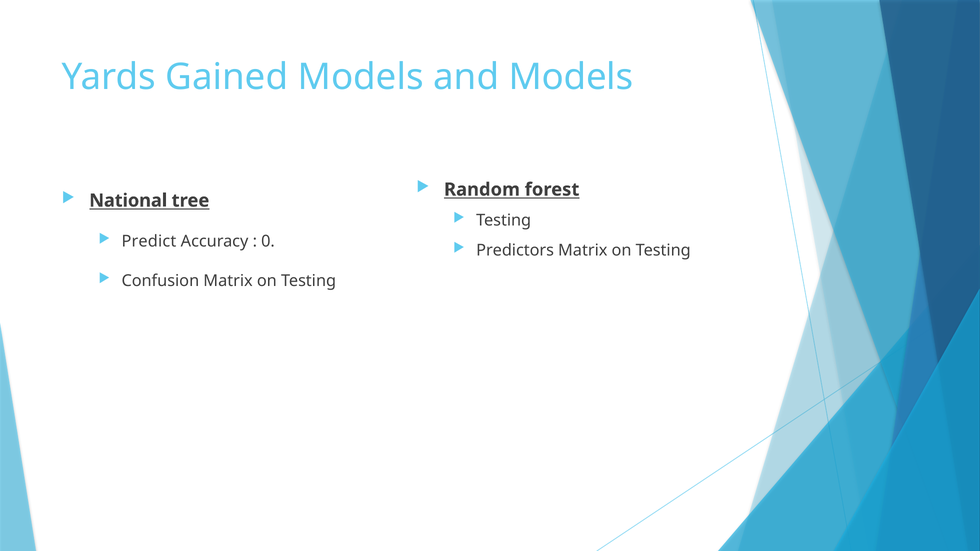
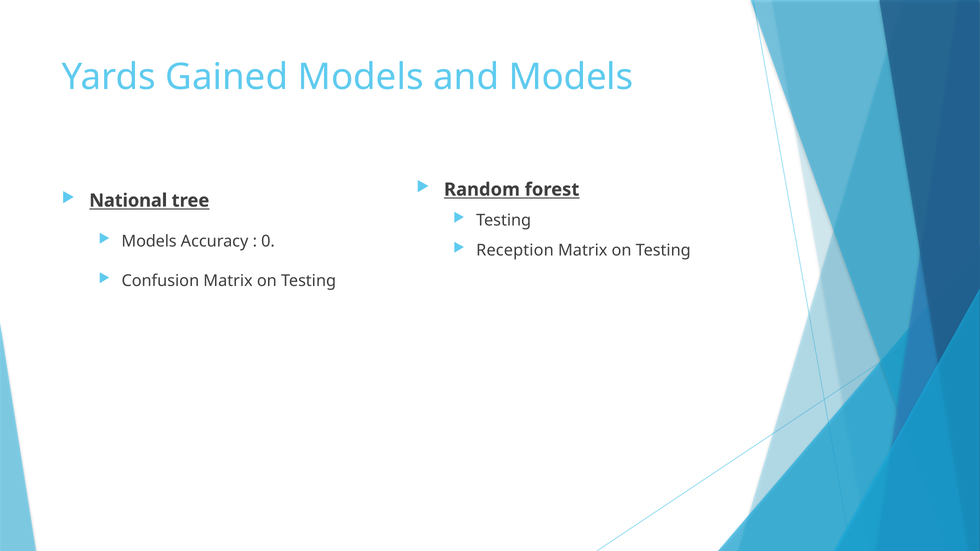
Predict: Predict -> Models (149, 241)
Predictors: Predictors -> Reception (515, 250)
